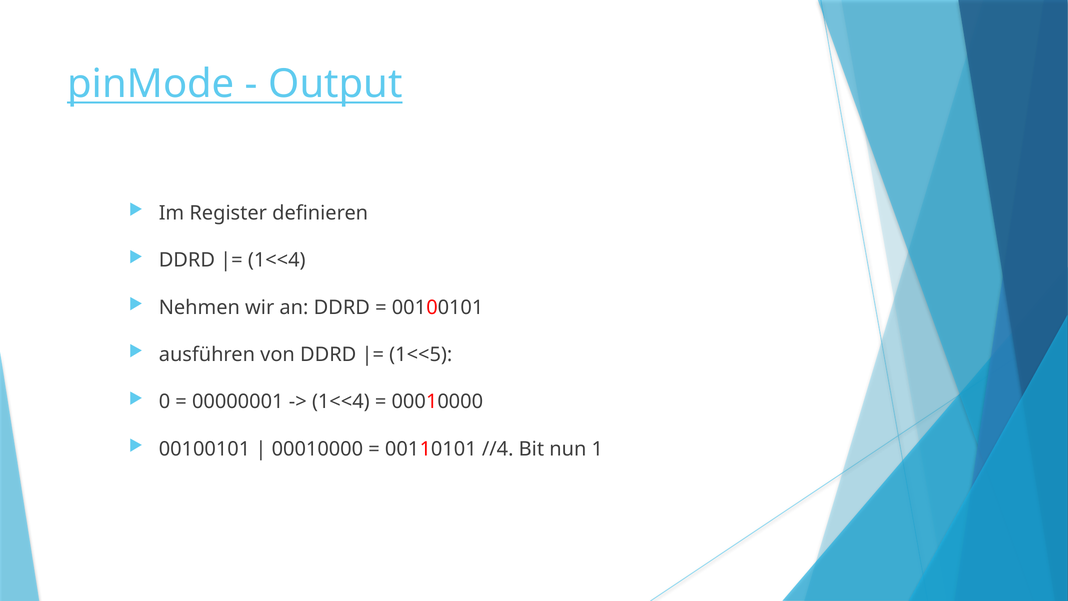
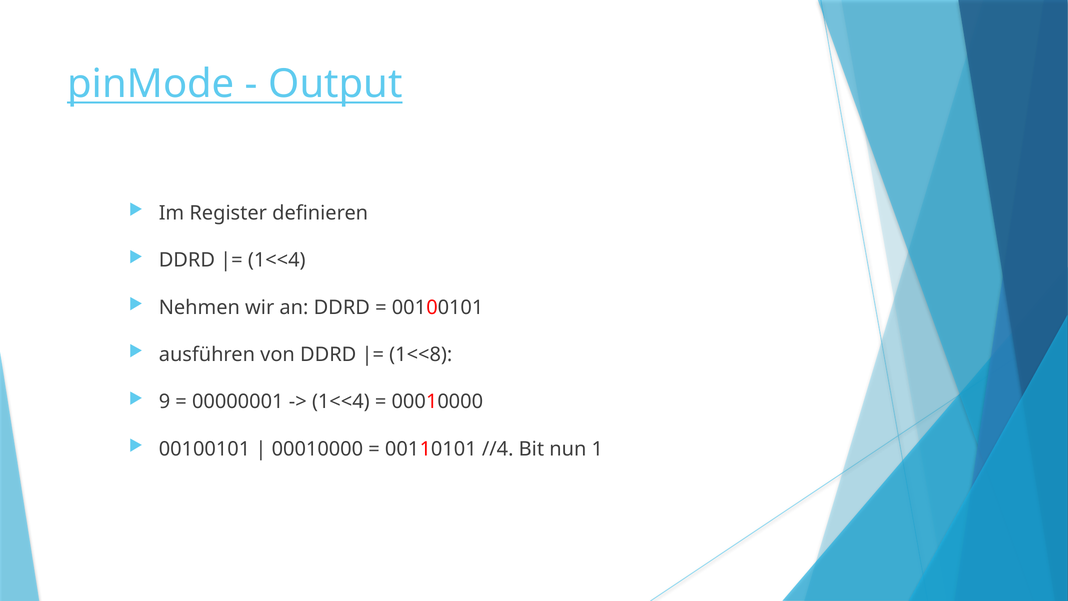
1<<5: 1<<5 -> 1<<8 (421, 354)
0: 0 -> 9 (165, 402)
